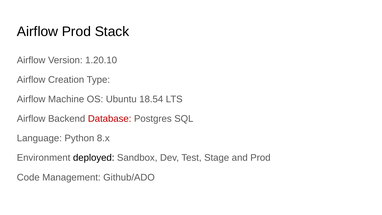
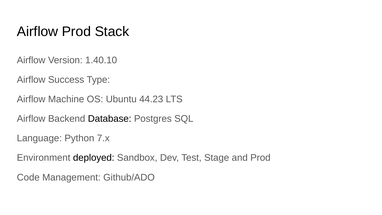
1.20.10: 1.20.10 -> 1.40.10 (101, 60)
Creation: Creation -> Success (66, 80)
18.54: 18.54 -> 44.23 (151, 99)
Database colour: red -> black (110, 119)
8.x: 8.x -> 7.x (103, 138)
